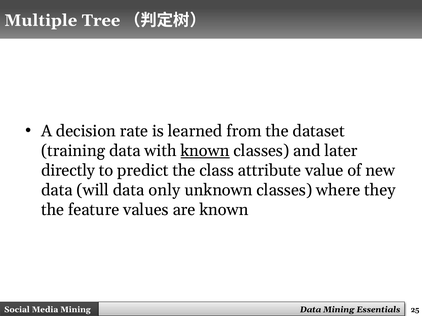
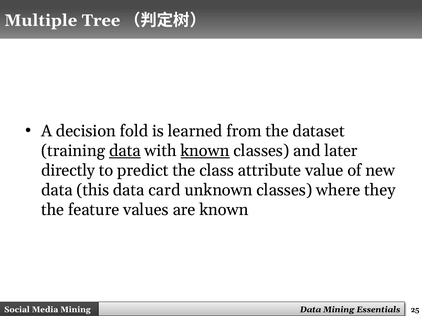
rate: rate -> fold (134, 131)
data underline: none -> present (125, 151)
will: will -> this (93, 190)
only: only -> card (164, 190)
